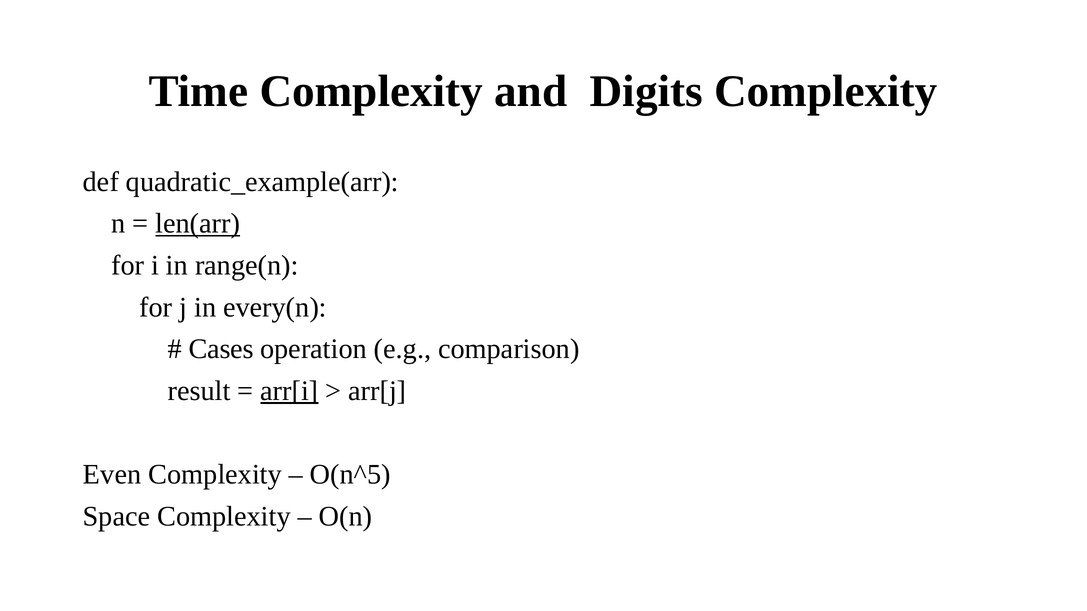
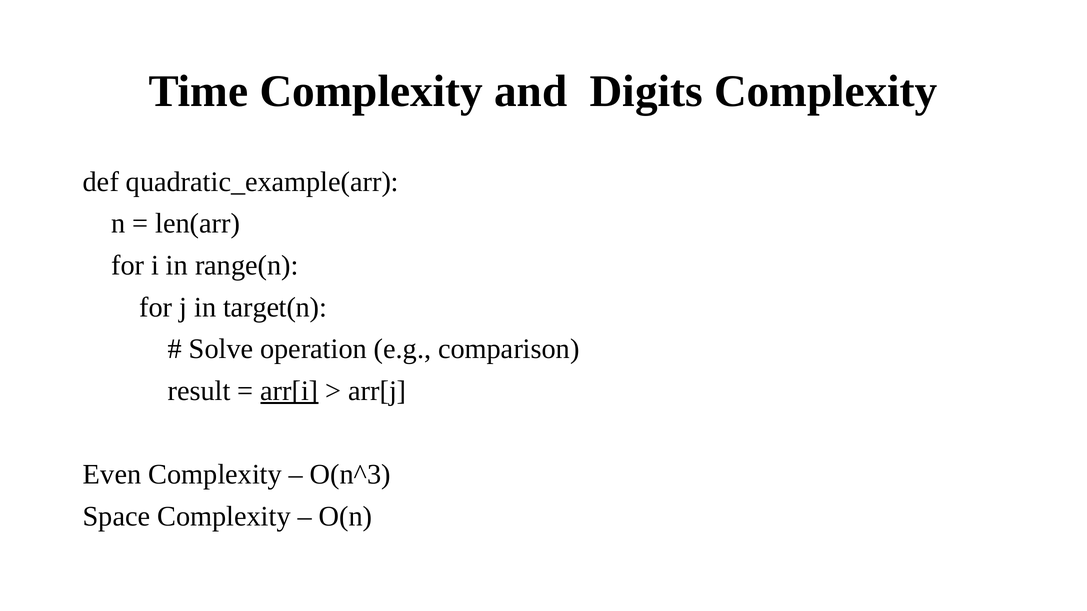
len(arr underline: present -> none (198, 224)
every(n: every(n -> target(n (275, 307)
Cases: Cases -> Solve (221, 349)
O(n^5: O(n^5 -> O(n^3 (350, 475)
